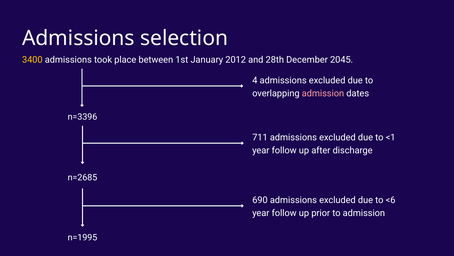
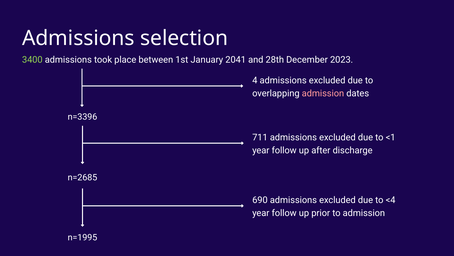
3400 colour: yellow -> light green (32, 60)
2012: 2012 -> 2041 (236, 60)
2045: 2045 -> 2023 (342, 60)
<6: <6 -> <4 (391, 200)
